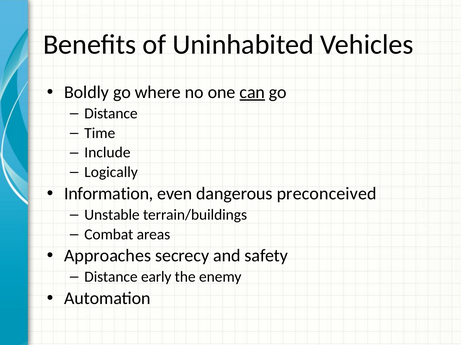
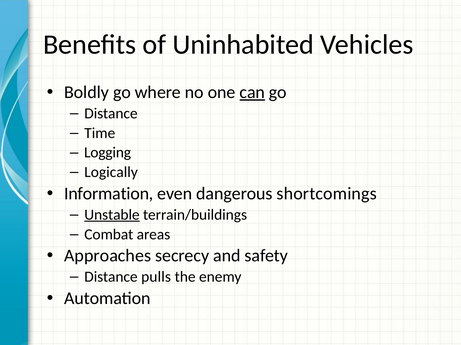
Include: Include -> Logging (108, 153)
preconceived: preconceived -> shortcomings (327, 194)
Unstable underline: none -> present (112, 215)
early: early -> pulls (156, 277)
